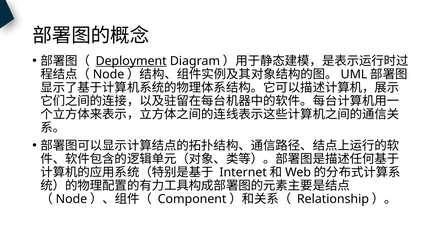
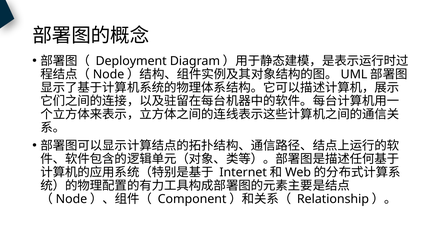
Deployment underline: present -> none (131, 61)
